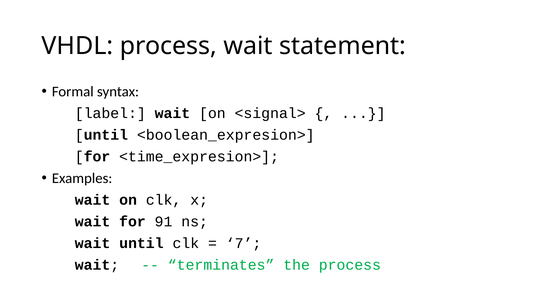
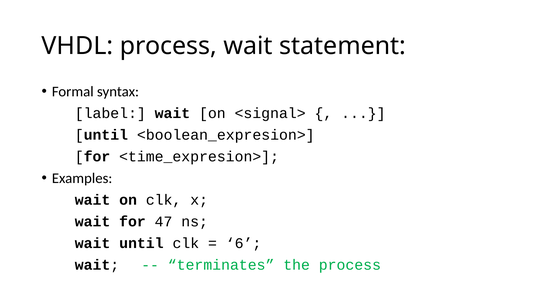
91: 91 -> 47 (164, 222)
7: 7 -> 6 (244, 243)
